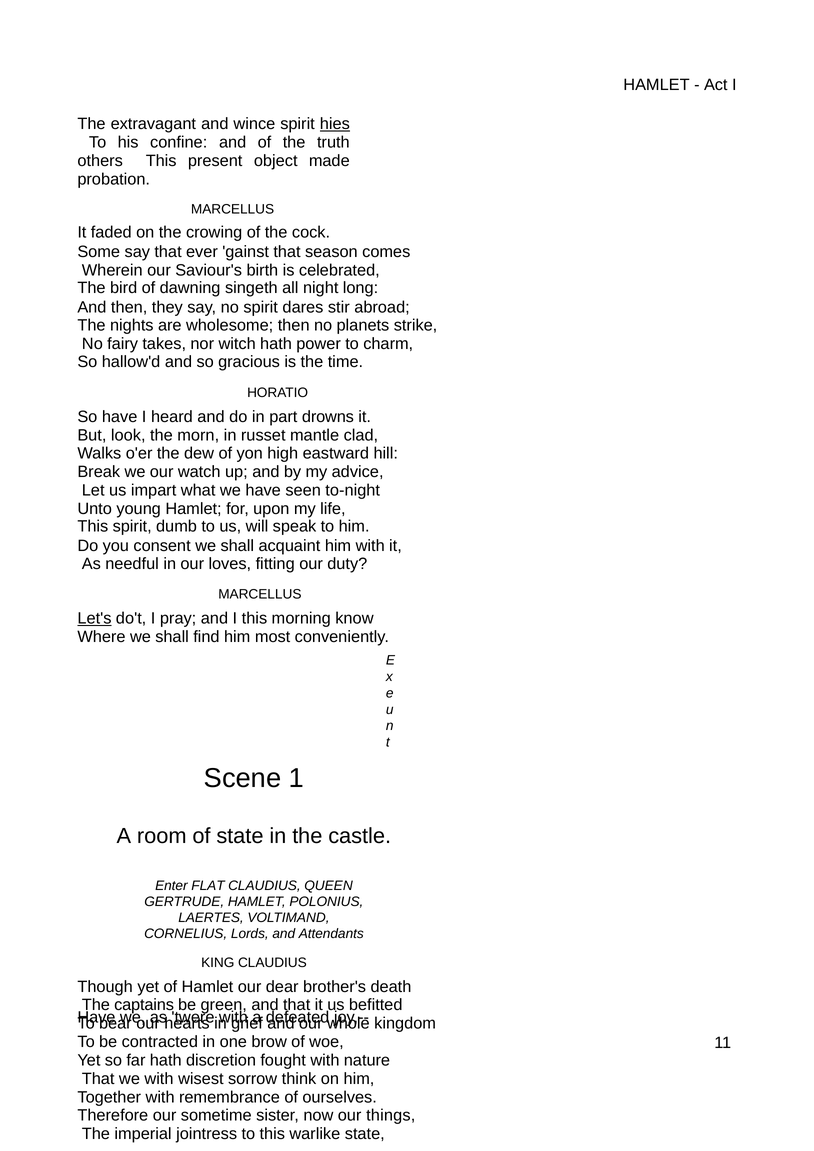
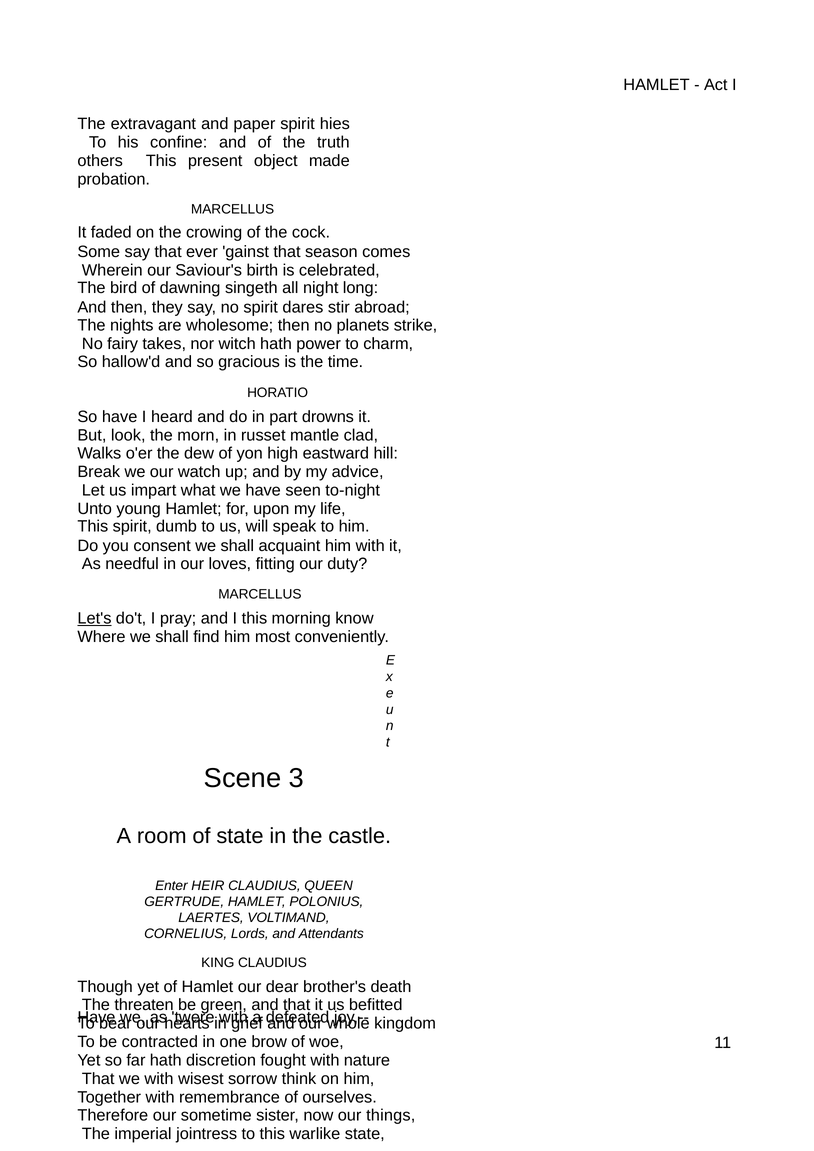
wince: wince -> paper (254, 124)
hies underline: present -> none (335, 124)
1: 1 -> 3 (297, 778)
FLAT: FLAT -> HEIR (208, 886)
captains: captains -> threaten (144, 1005)
